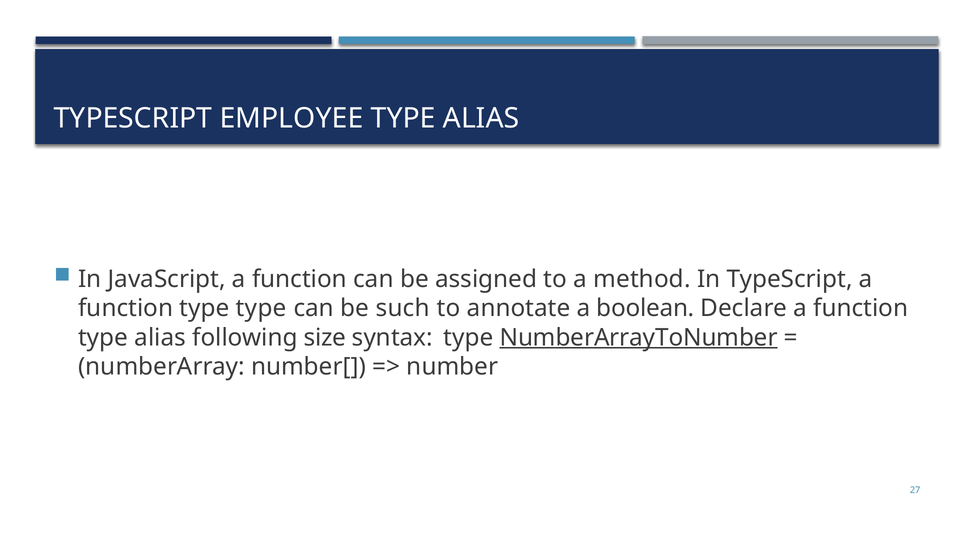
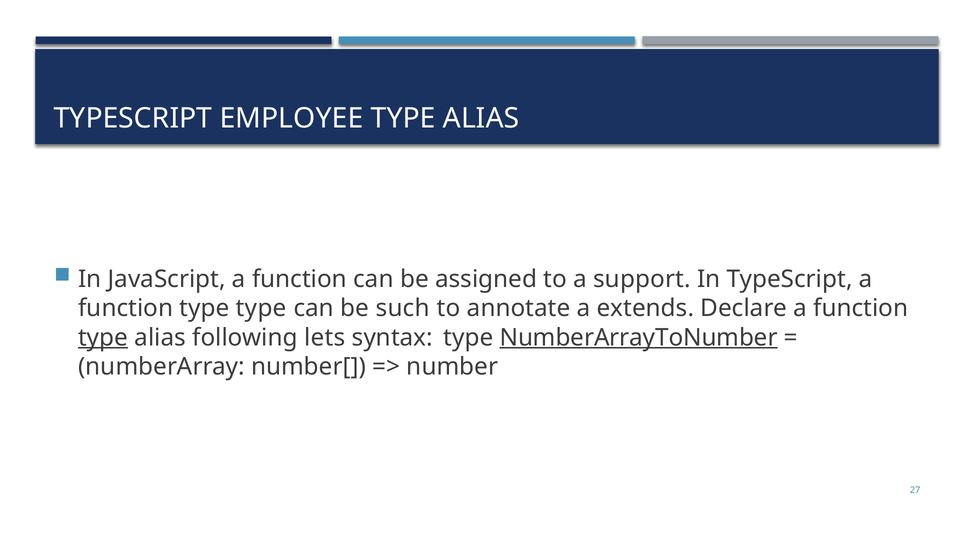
method: method -> support (642, 279)
boolean: boolean -> extends (645, 308)
type underline: none -> present (103, 337)
size: size -> lets (325, 337)
